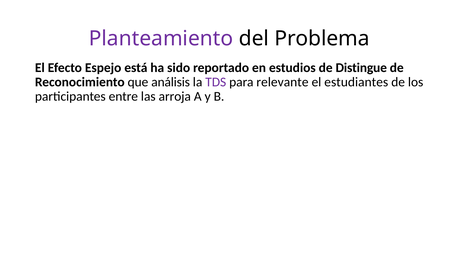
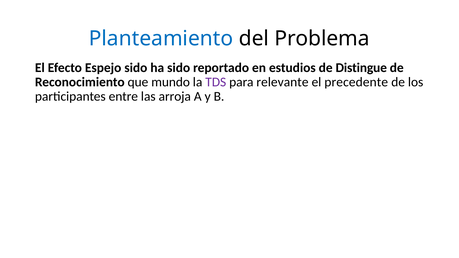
Planteamiento colour: purple -> blue (161, 39)
Espejo está: está -> sido (136, 68)
análisis: análisis -> mundo (171, 82)
estudiantes: estudiantes -> precedente (356, 82)
